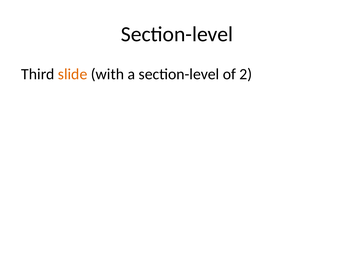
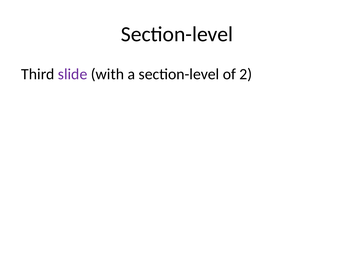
slide colour: orange -> purple (73, 74)
